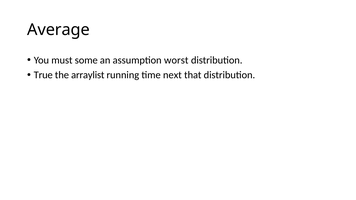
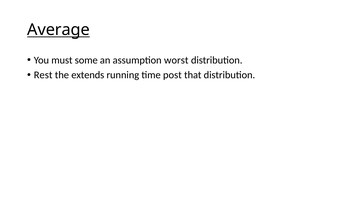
Average underline: none -> present (59, 30)
True: True -> Rest (43, 75)
arraylist: arraylist -> extends (88, 75)
next: next -> post (172, 75)
